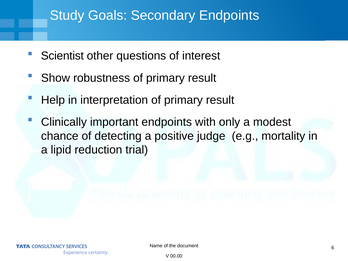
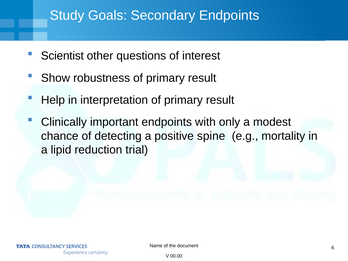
judge: judge -> spine (211, 136)
